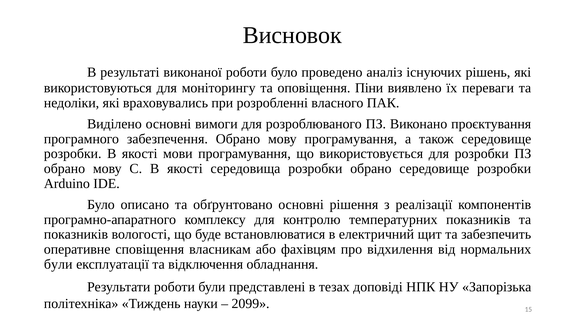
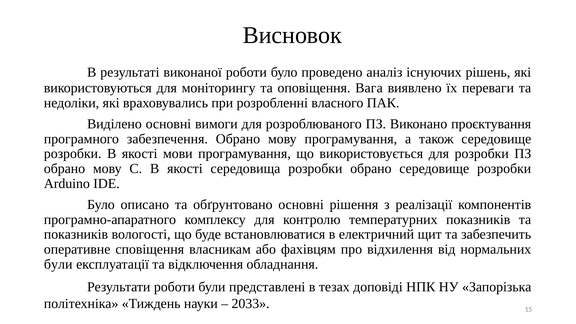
Піни: Піни -> Вага (369, 88)
2099: 2099 -> 2033 (251, 304)
